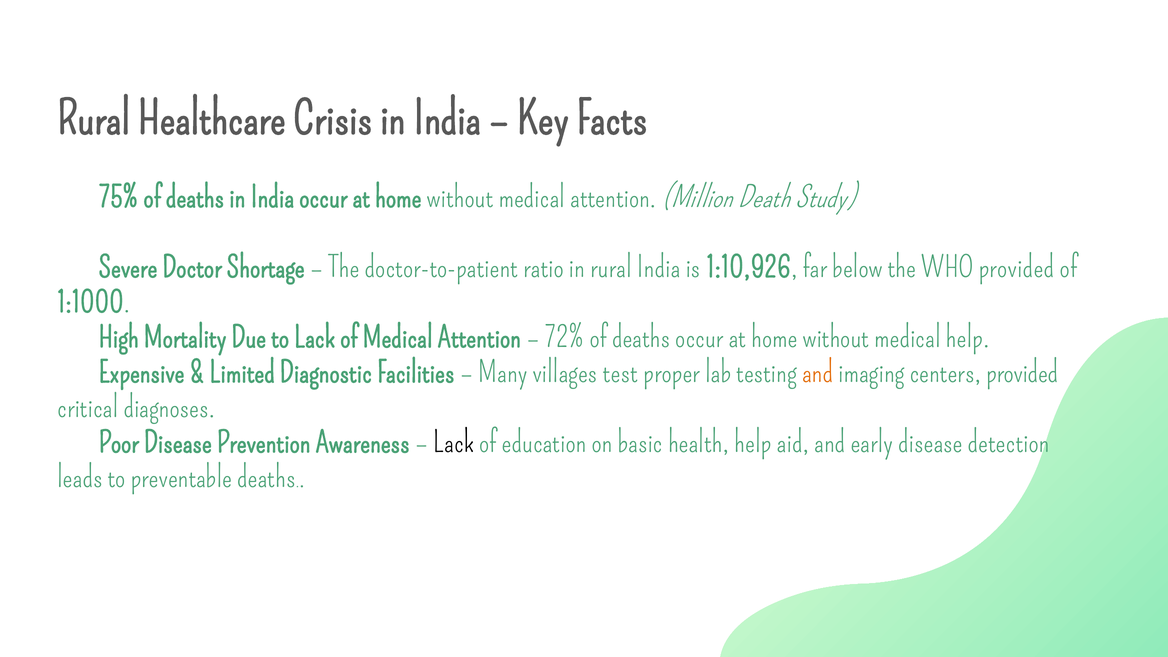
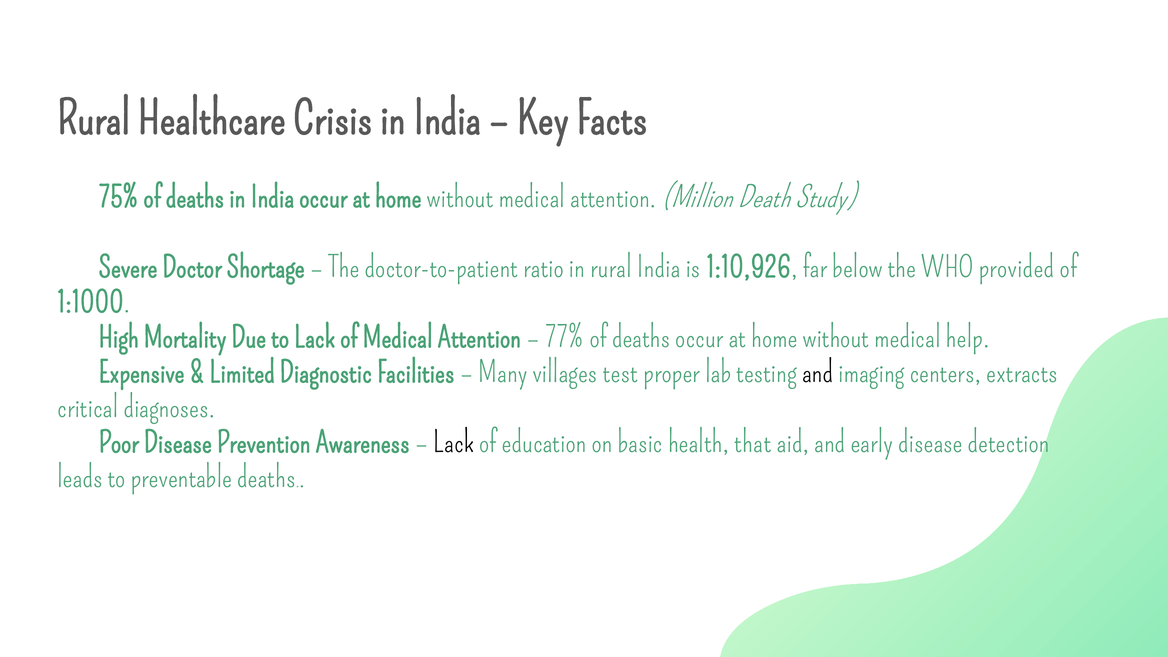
72%: 72% -> 77% (565, 338)
and colour: orange -> black (818, 373)
centers provided: provided -> extracts (1022, 373)
health help: help -> that (753, 443)
